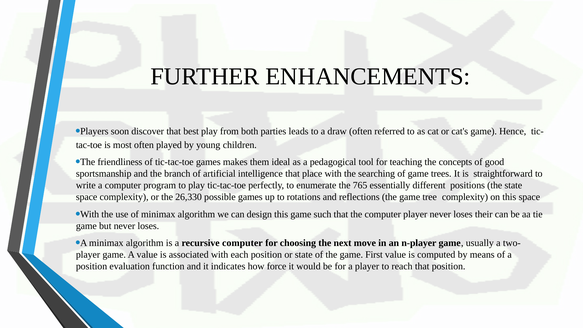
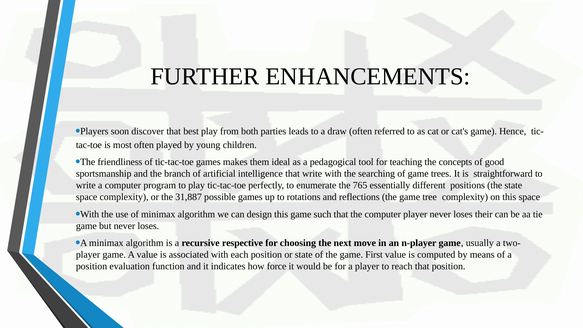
that place: place -> write (312, 174)
26,330: 26,330 -> 31,887 (189, 197)
recursive computer: computer -> respective (243, 243)
